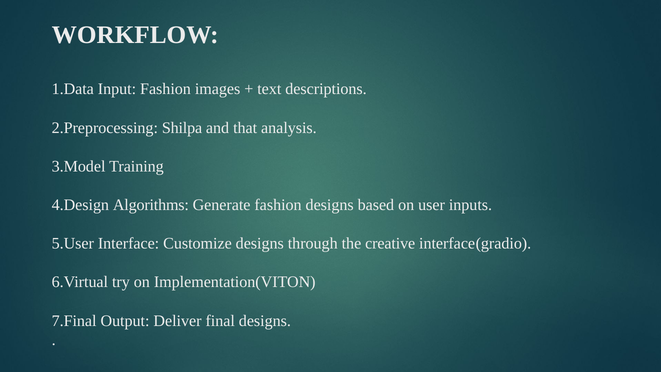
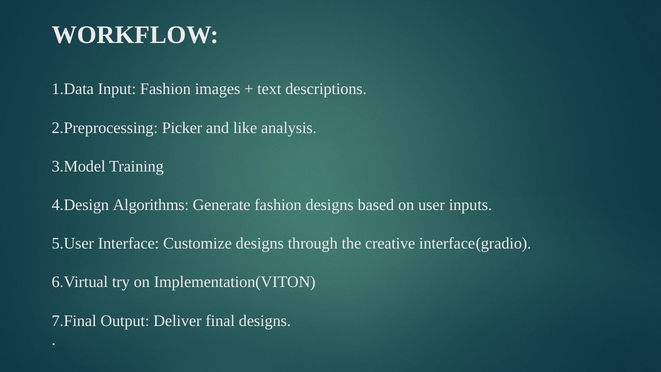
Shilpa: Shilpa -> Picker (182, 128)
that: that -> like (245, 128)
